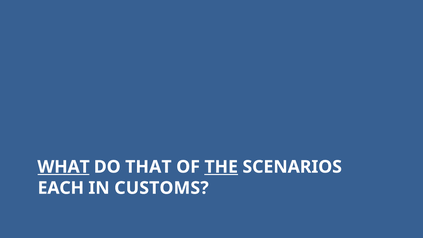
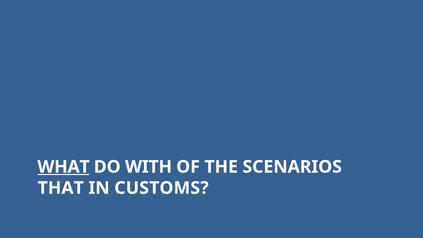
THAT: THAT -> WITH (149, 167)
THE underline: present -> none (221, 167)
EACH: EACH -> THAT (61, 188)
